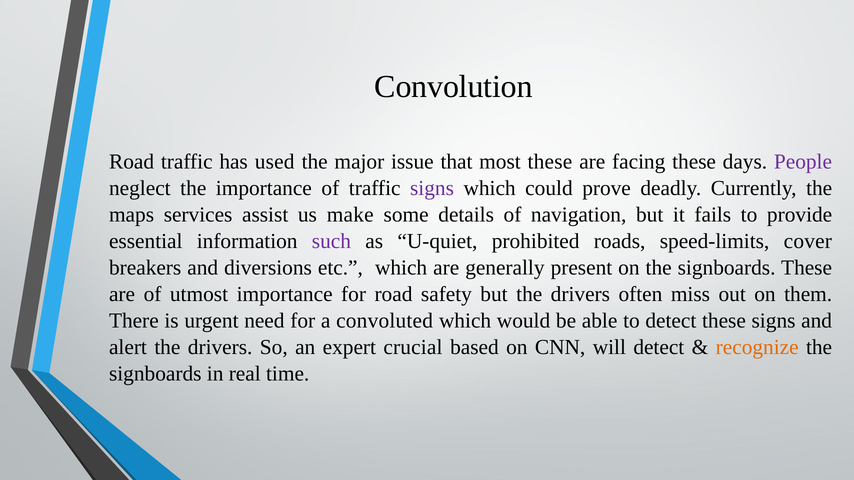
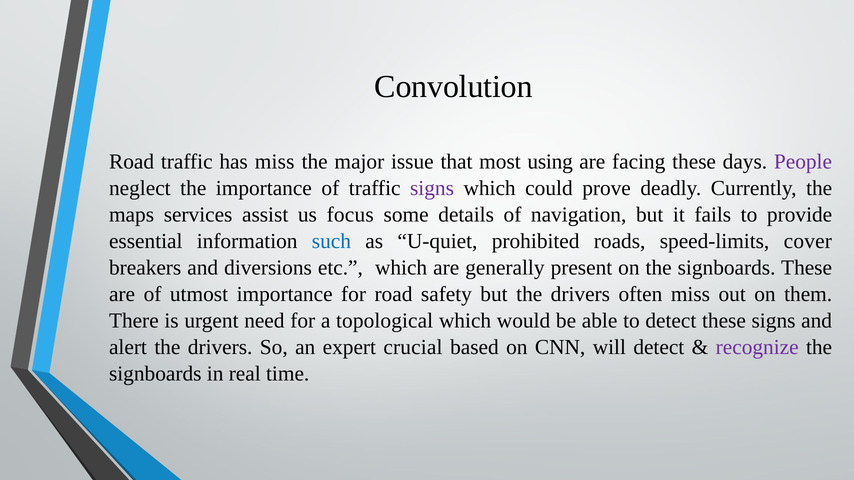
has used: used -> miss (275, 162)
most these: these -> using (550, 162)
make: make -> focus (350, 215)
such colour: purple -> blue (331, 241)
convoluted: convoluted -> topological (385, 321)
recognize colour: orange -> purple (757, 347)
